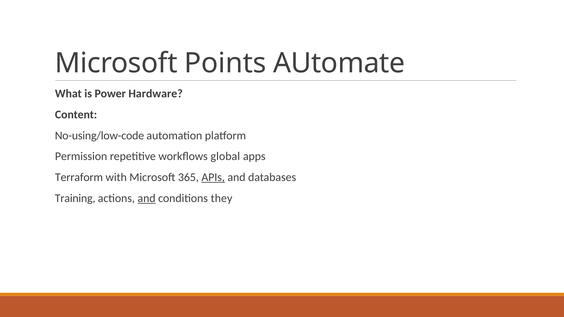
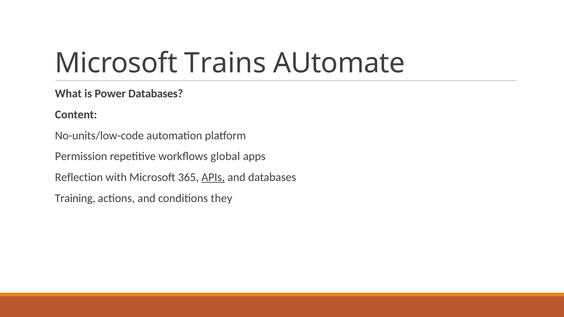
Points: Points -> Trains (225, 63)
Power Hardware: Hardware -> Databases (156, 94)
No-using/low-code: No-using/low-code -> No-units/low-code (99, 136)
Terraform: Terraform -> Reflection (79, 177)
and underline: present -> none (147, 198)
